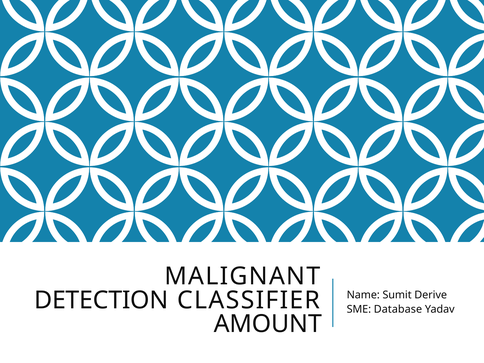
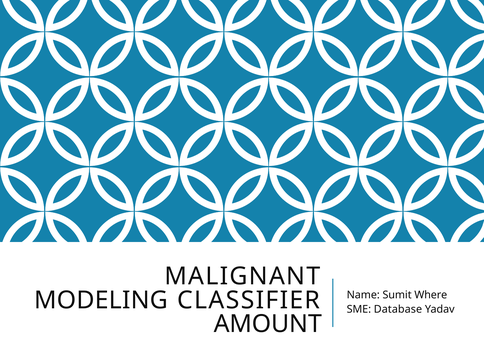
Derive: Derive -> Where (431, 295)
DETECTION: DETECTION -> MODELING (101, 300)
